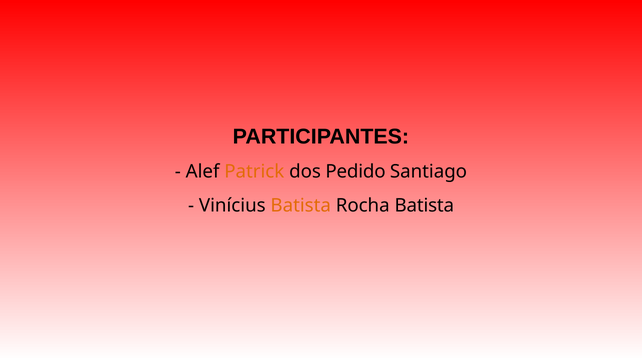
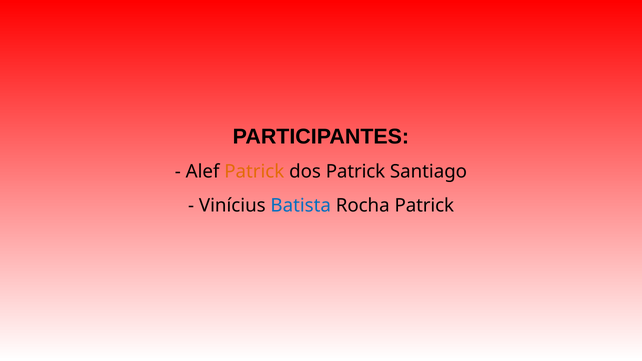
dos Pedido: Pedido -> Patrick (355, 172)
Batista colour: orange -> blue (301, 205)
Rocha Batista: Batista -> Patrick (424, 205)
